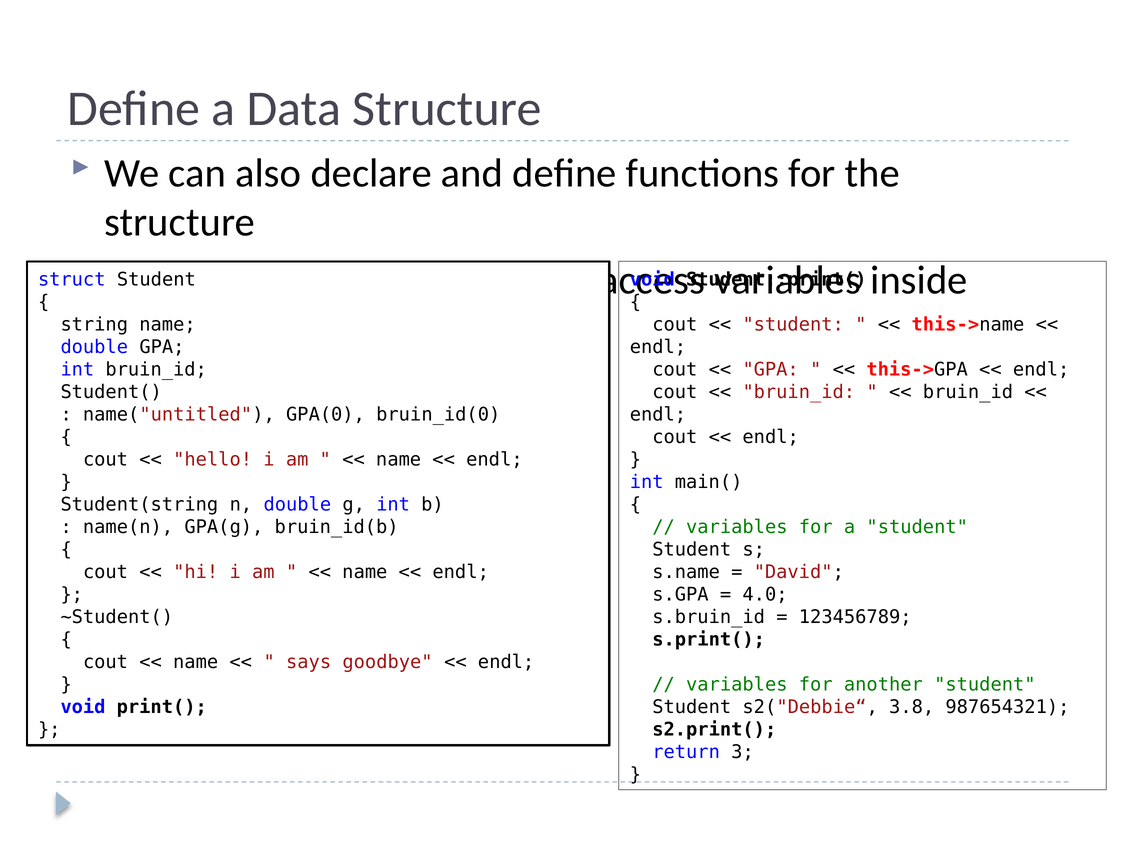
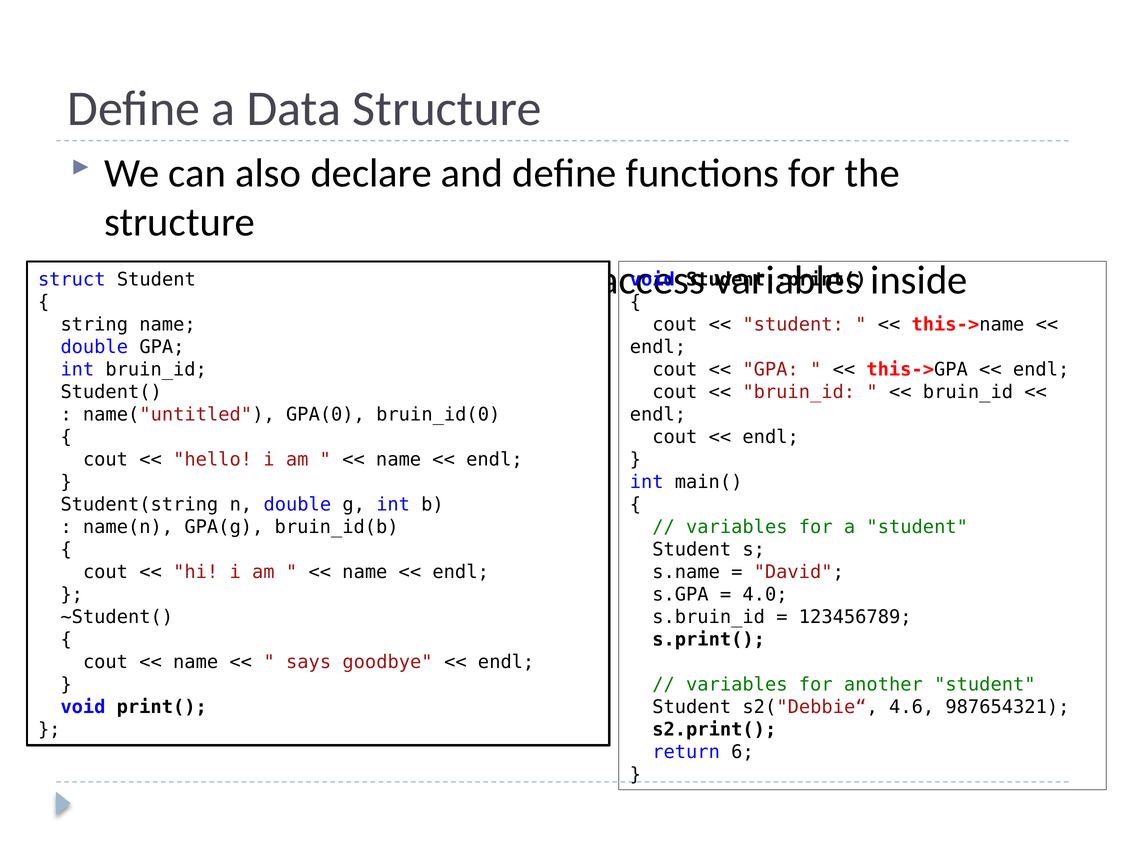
3.8: 3.8 -> 4.6 (912, 707)
3: 3 -> 6 (743, 752)
